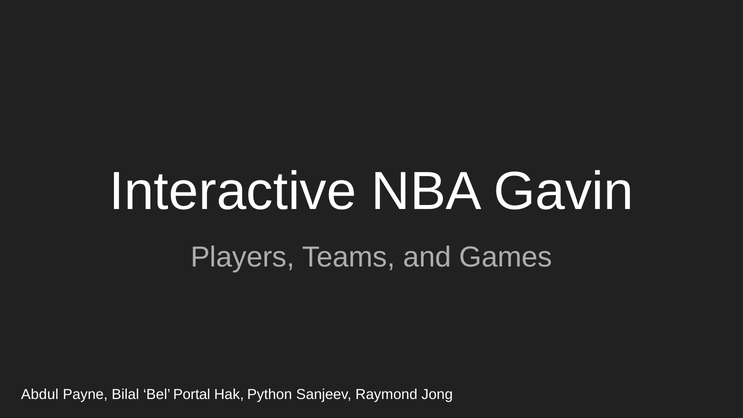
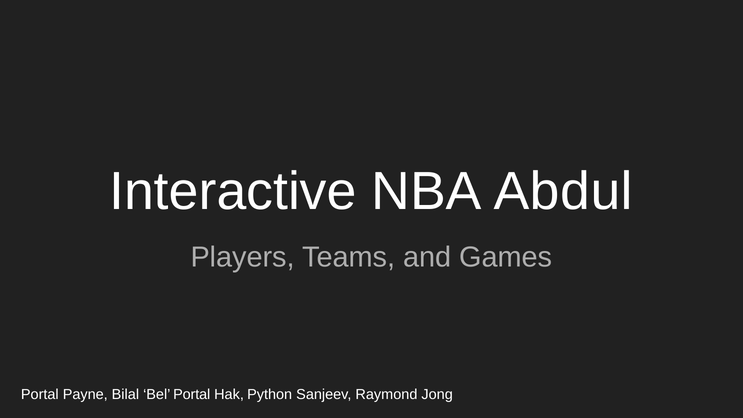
Gavin: Gavin -> Abdul (563, 191)
Abdul: Abdul -> Portal (40, 394)
